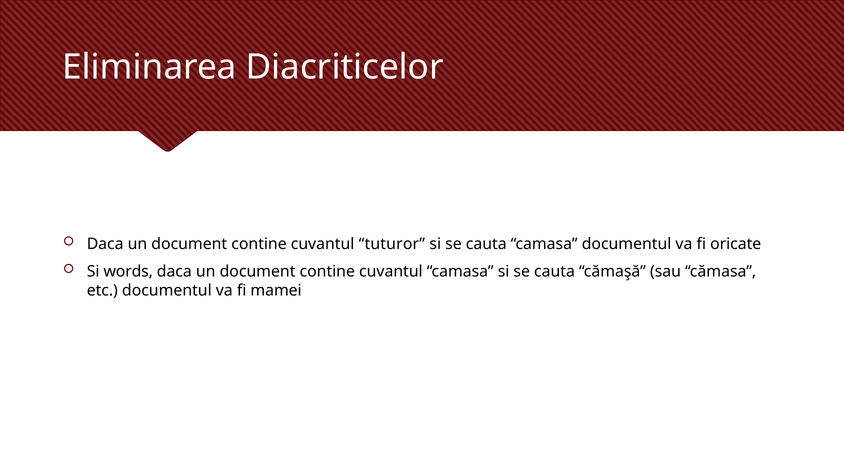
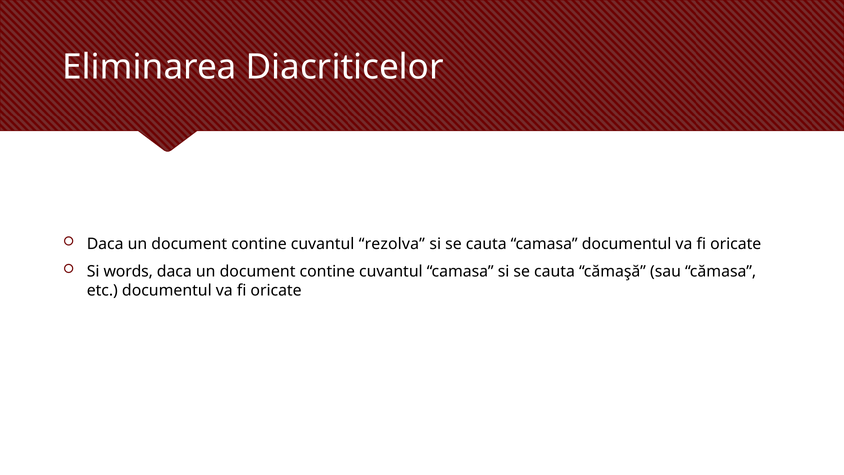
tuturor: tuturor -> rezolva (392, 244)
mamei: mamei -> oricate (276, 290)
